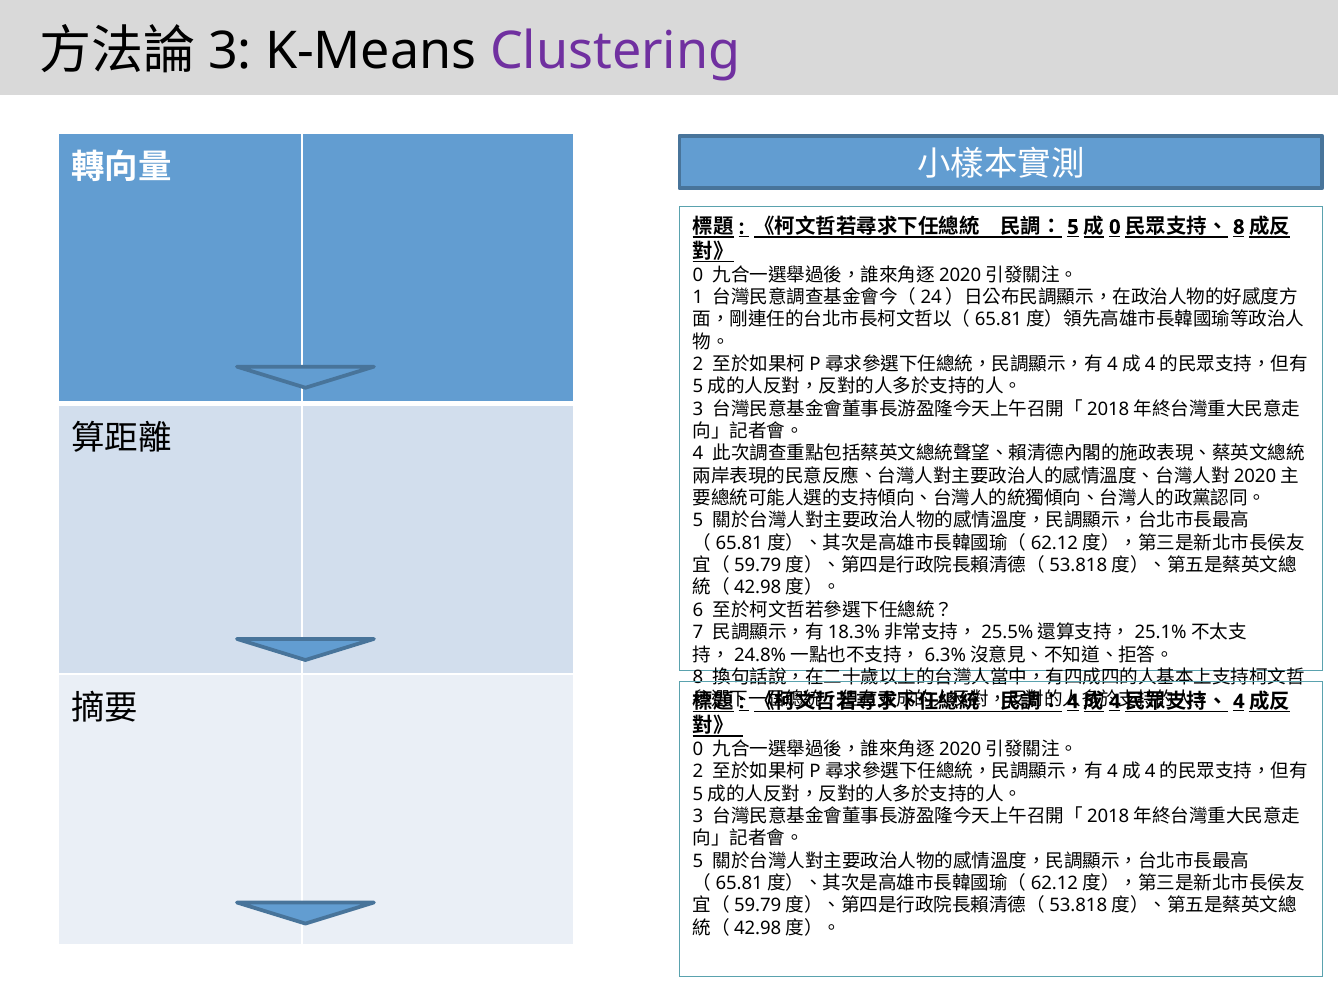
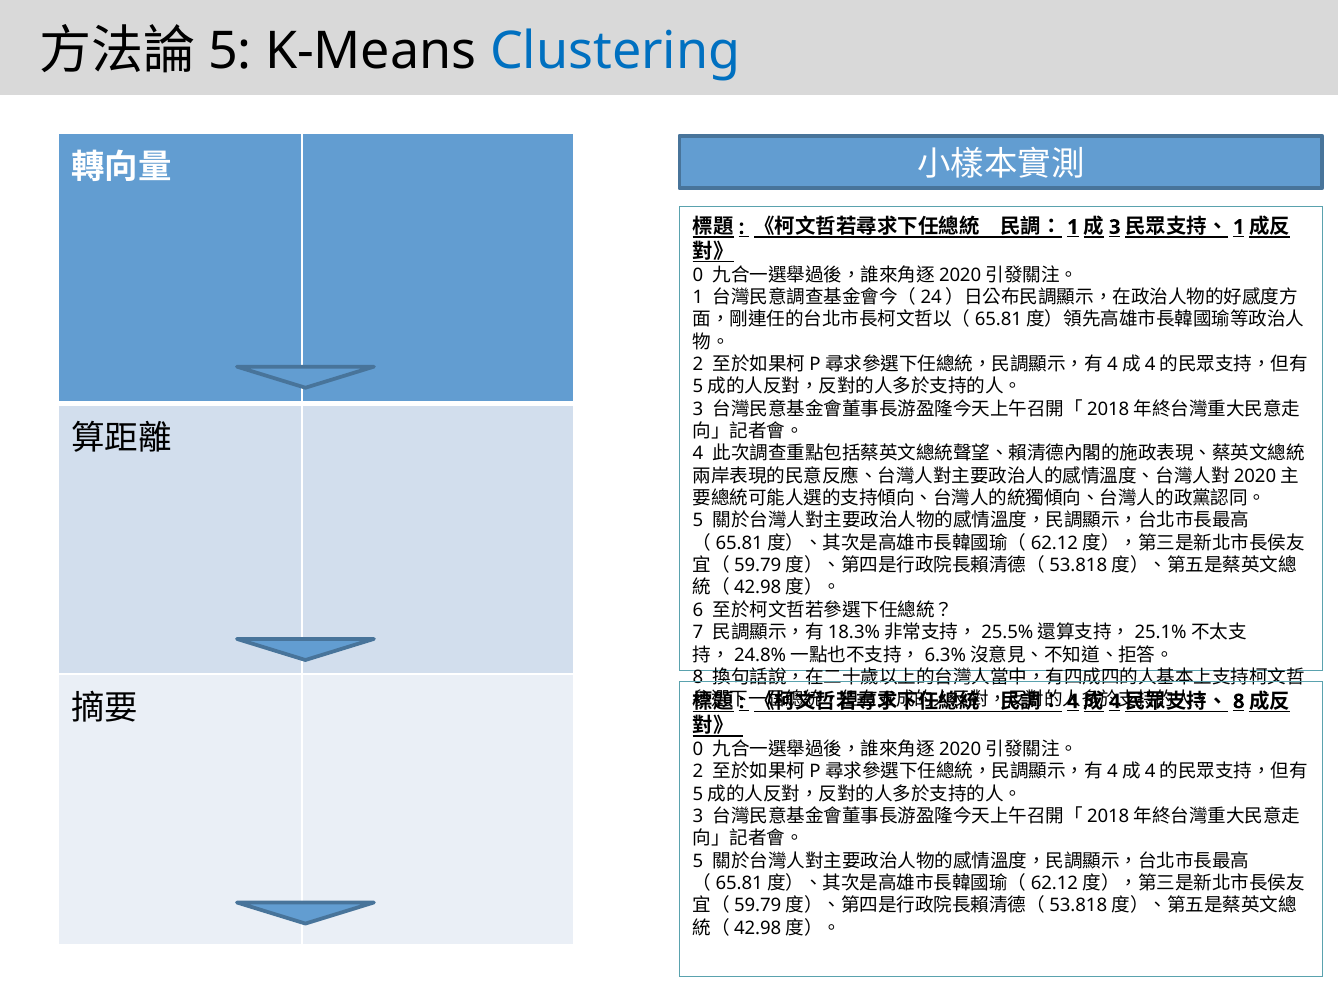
3: 3 -> 5 (230, 51)
Clustering colour: purple -> blue (615, 51)
5: 5 -> 1 (1073, 227)
0: 0 -> 3 (1115, 227)
8: 8 -> 1 (1239, 227)
4: 4 -> 8 (1239, 701)
